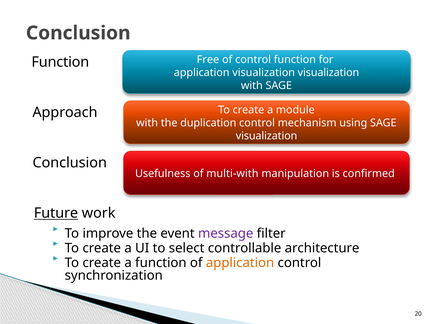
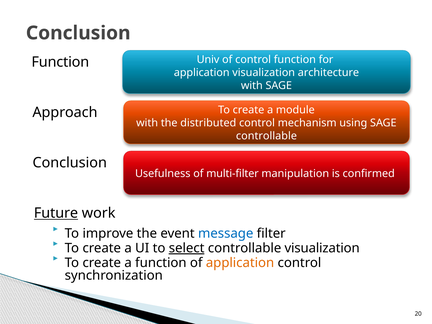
Free: Free -> Univ (208, 60)
visualization visualization: visualization -> architecture (328, 73)
duplication: duplication -> distributed (208, 123)
visualization: visualization -> controllable (266, 136)
multi-with: multi-with -> multi-filter (233, 174)
message colour: purple -> blue (226, 234)
select underline: none -> present (187, 248)
controllable architecture: architecture -> visualization (322, 248)
